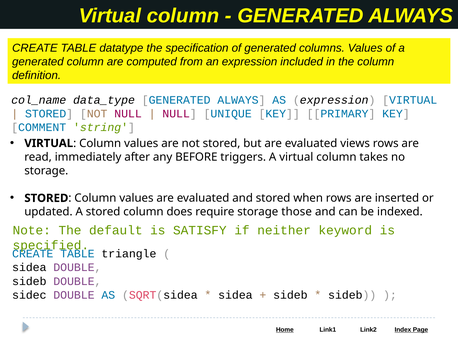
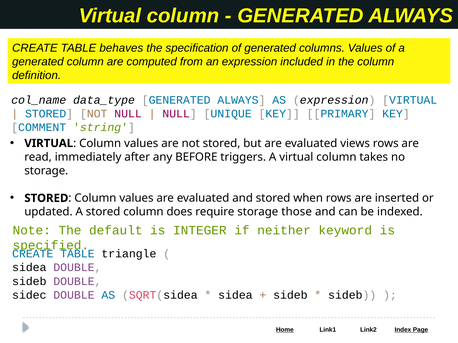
datatype: datatype -> behaves (121, 48)
SATISFY: SATISFY -> INTEGER (200, 230)
